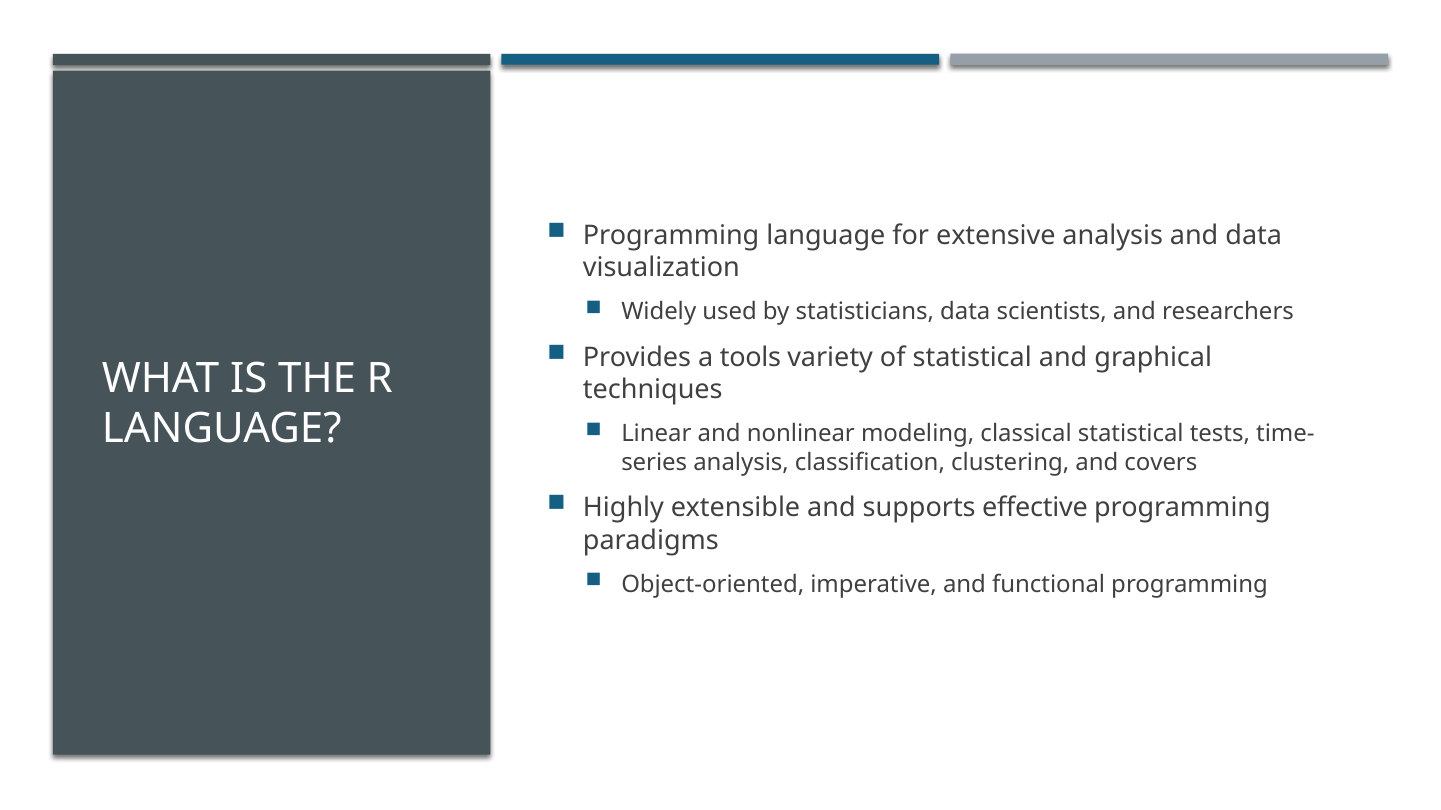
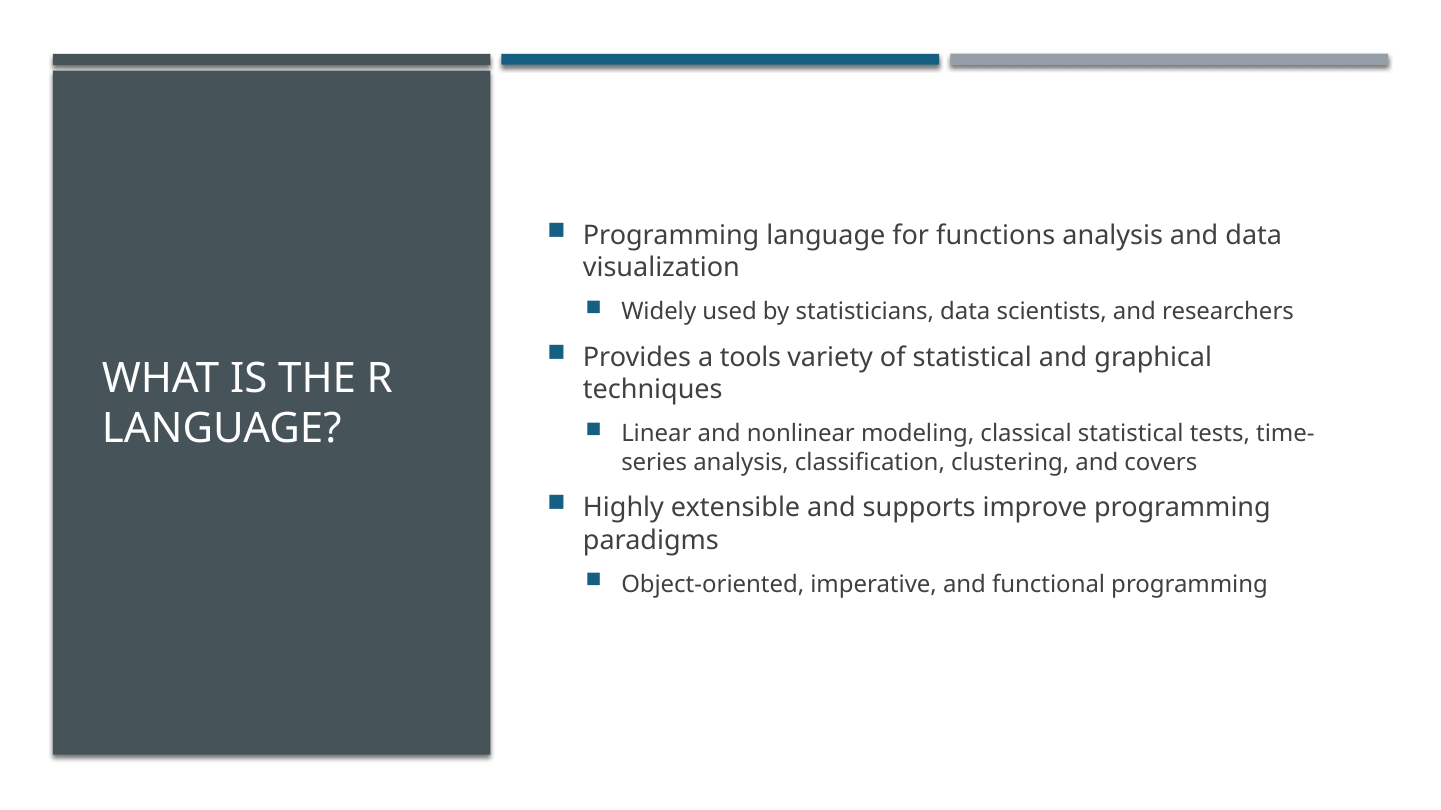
extensive: extensive -> functions (996, 236)
effective: effective -> improve (1035, 508)
